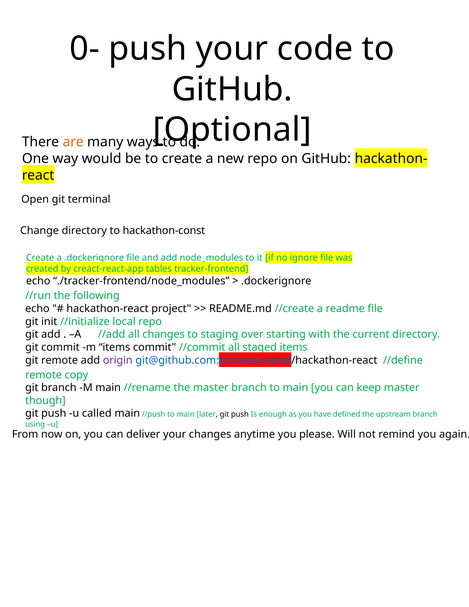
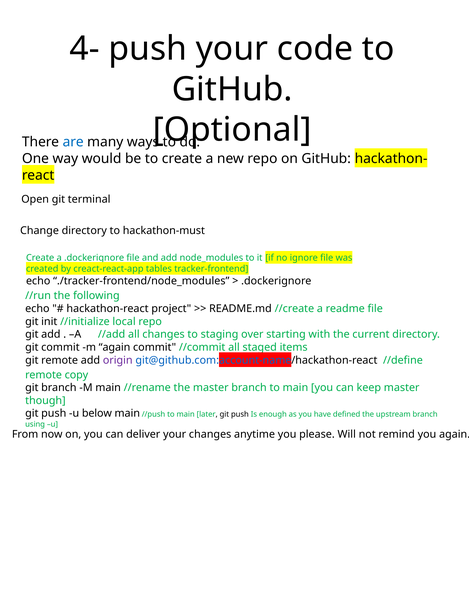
0-: 0- -> 4- (85, 49)
are colour: orange -> blue (73, 142)
hackathon-const: hackathon-const -> hackathon-must (164, 231)
m items: items -> again (115, 347)
called: called -> below (97, 413)
